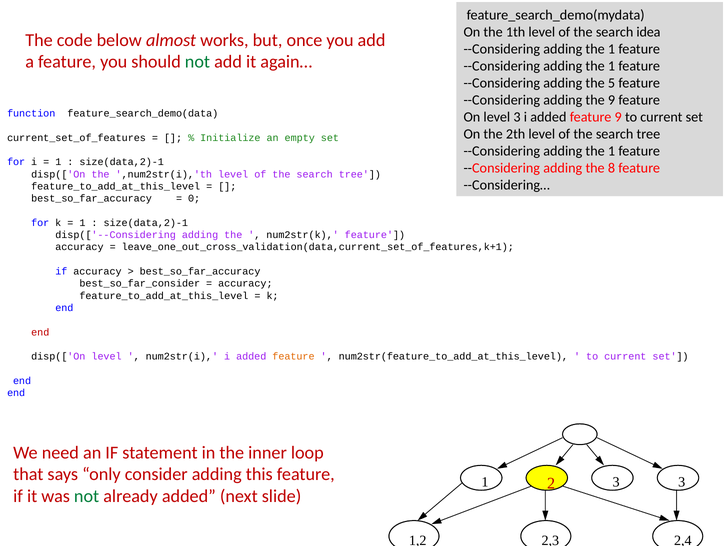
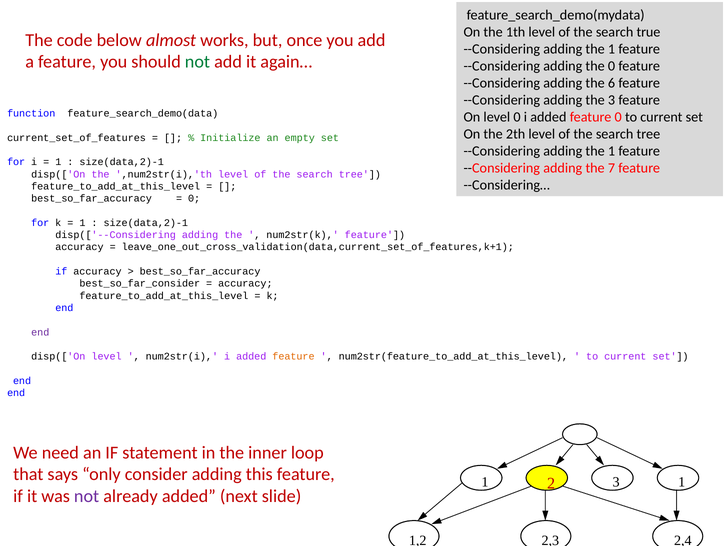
idea: idea -> true (648, 32)
1: 1 -> 0 (612, 66)
5: 5 -> 6 (612, 83)
the 9: 9 -> 3 (612, 100)
level 3: 3 -> 0 (517, 117)
feature 9: 9 -> 0 (618, 117)
8: 8 -> 7 (611, 168)
end colour: red -> purple (40, 332)
3 3: 3 -> 1 (682, 481)
not colour: green -> purple (87, 496)
